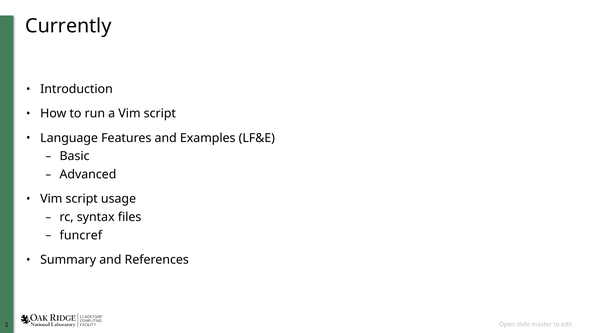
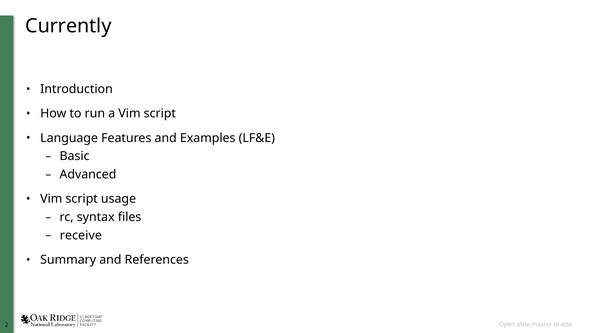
funcref: funcref -> receive (81, 235)
